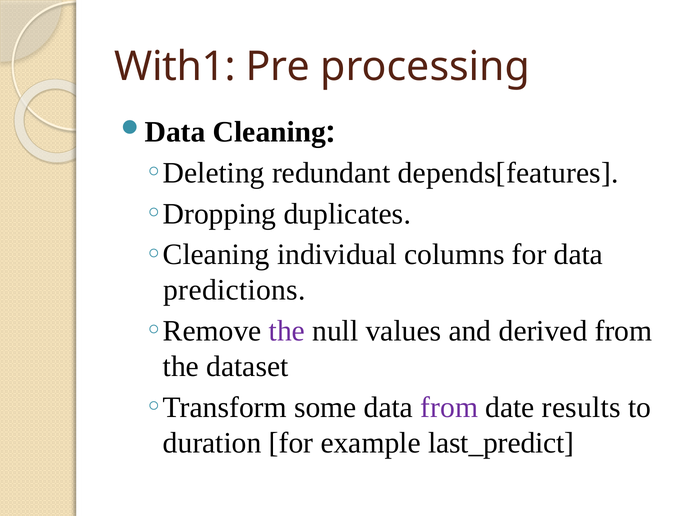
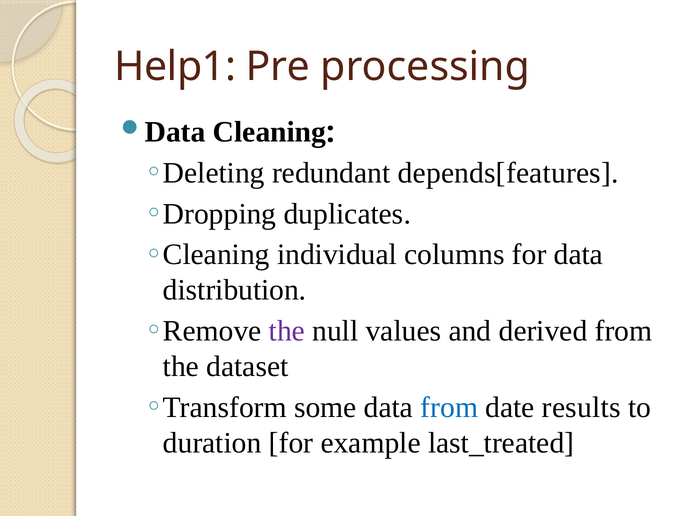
With1: With1 -> Help1 (175, 67)
predictions: predictions -> distribution (235, 290)
from colour: purple -> blue (449, 407)
last_predict: last_predict -> last_treated (501, 443)
